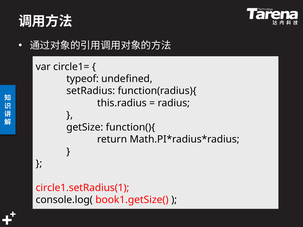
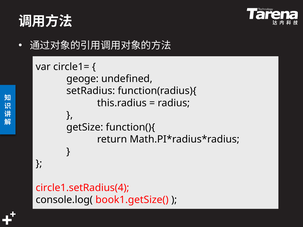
typeof: typeof -> geoge (83, 79)
circle1.setRadius(1: circle1.setRadius(1 -> circle1.setRadius(4 (82, 188)
